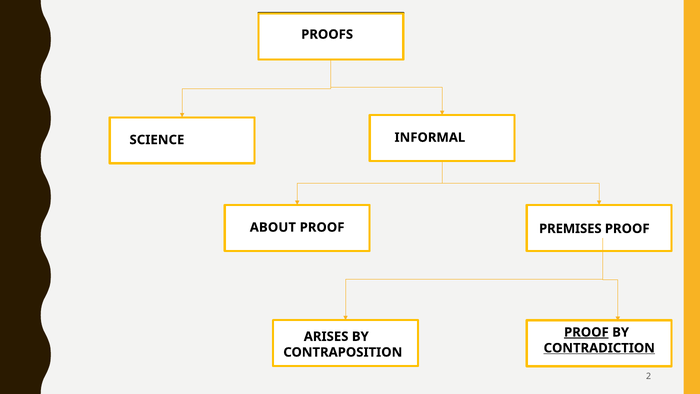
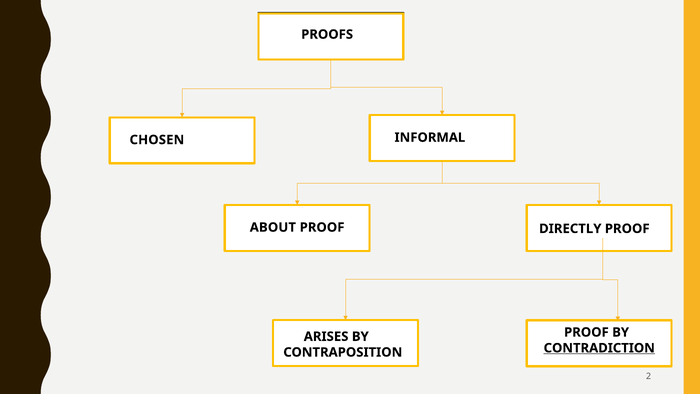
SCIENCE: SCIENCE -> CHOSEN (157, 140)
PREMISES: PREMISES -> DIRECTLY (570, 229)
PROOF underline: present -> none (586, 332)
